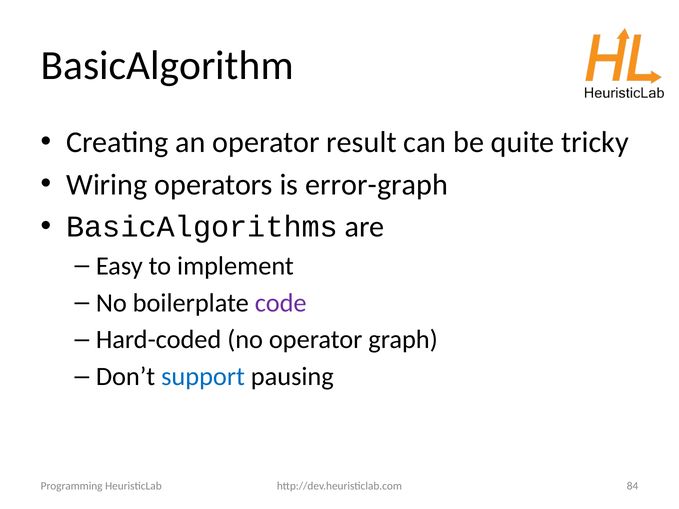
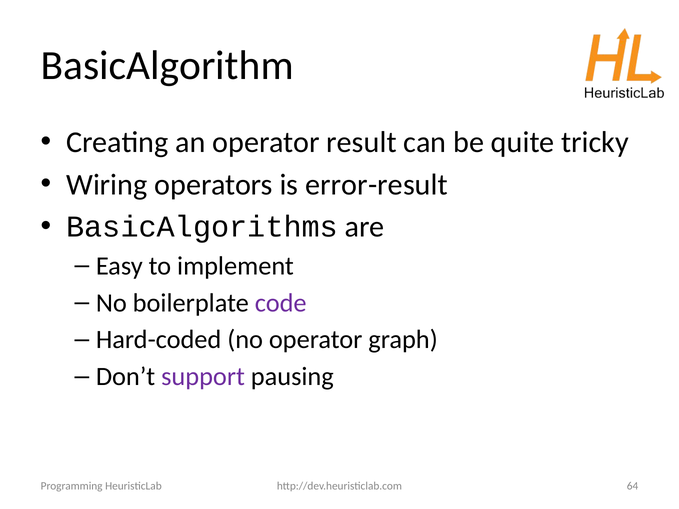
error-graph: error-graph -> error-result (377, 185)
support colour: blue -> purple (203, 377)
84: 84 -> 64 (633, 486)
